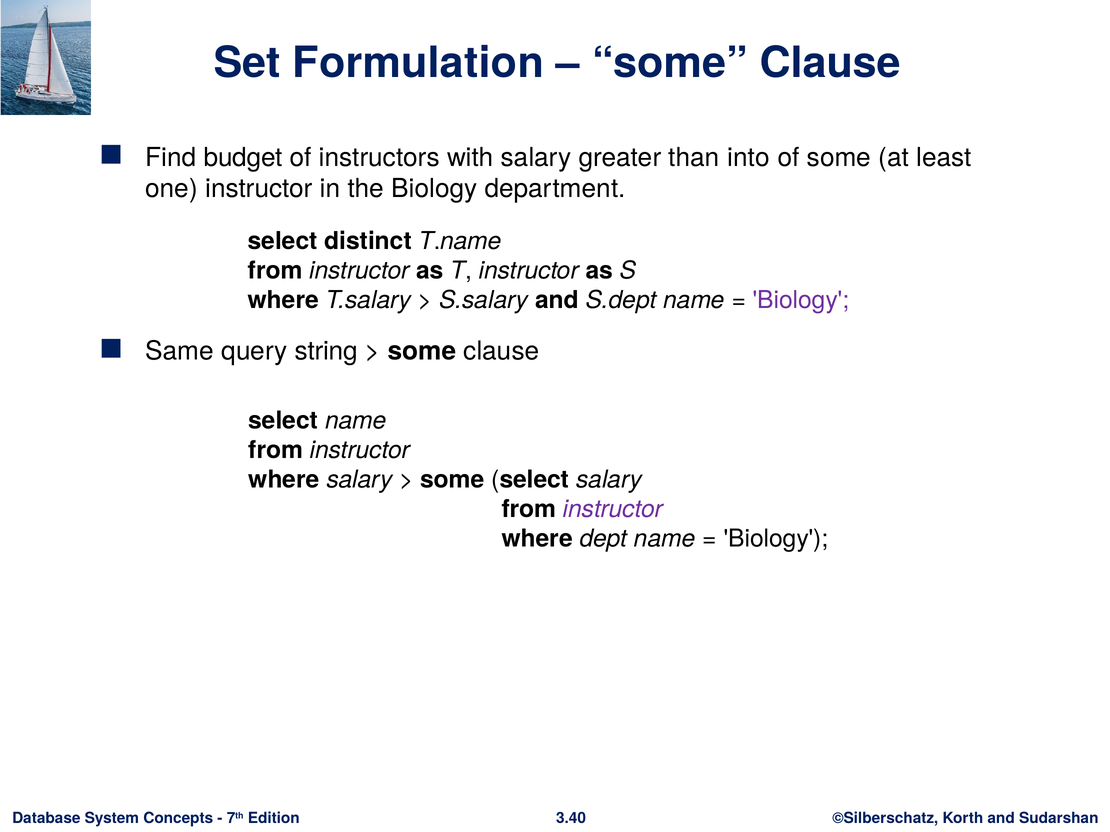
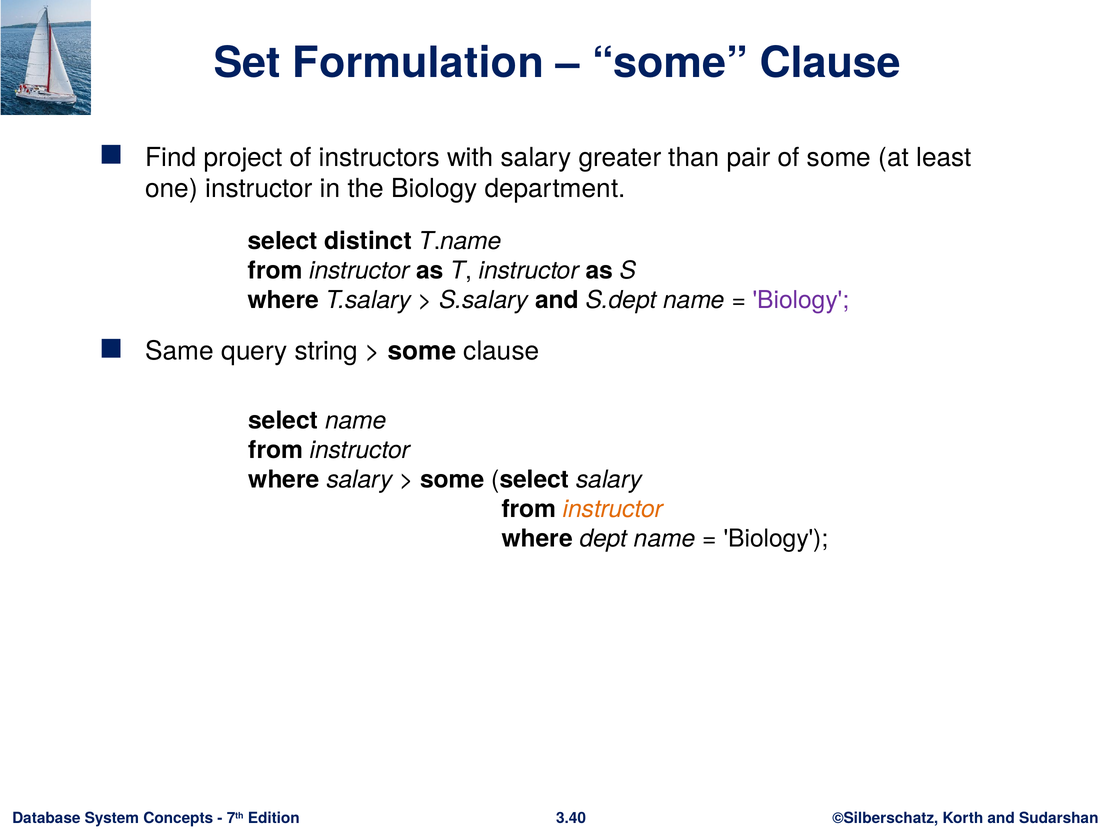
budget: budget -> project (243, 157)
into: into -> pair (749, 157)
instructor colour: purple -> orange (613, 510)
